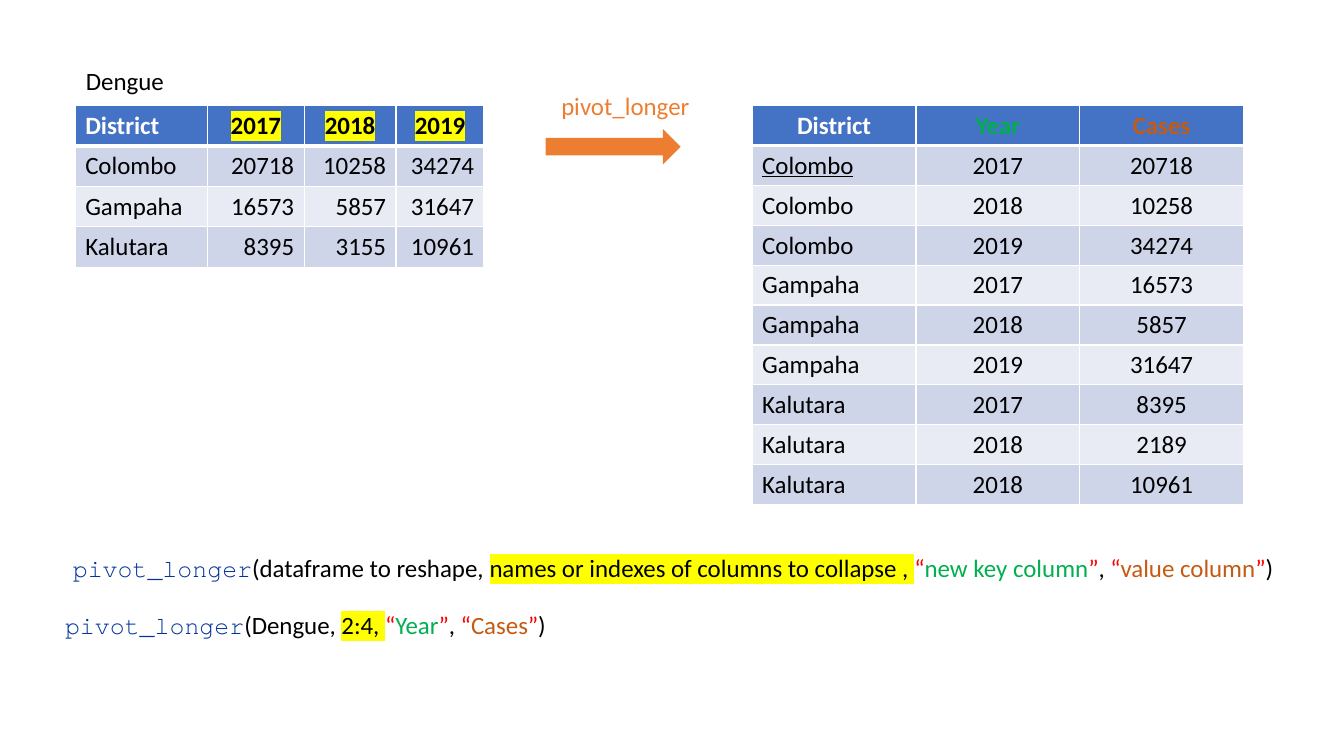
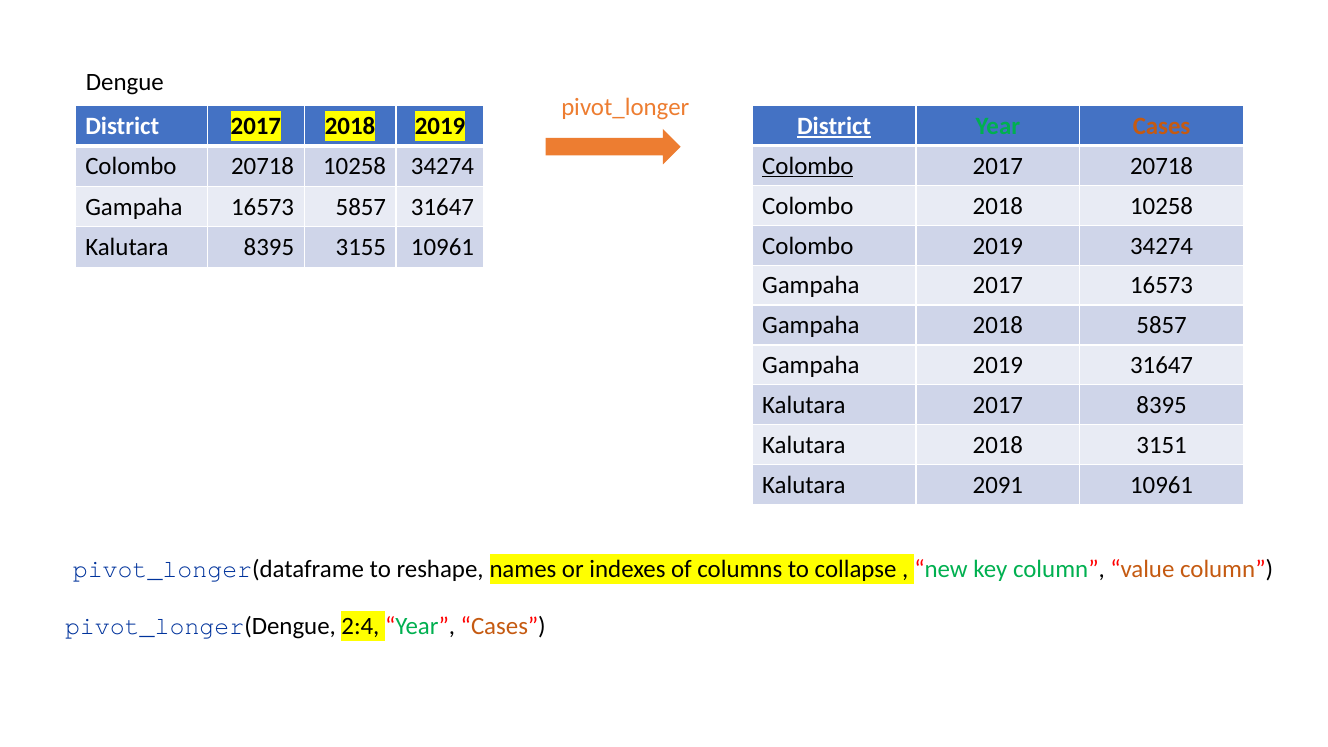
District underline: none -> present (834, 126)
2189: 2189 -> 3151 (1162, 445)
2018: 2018 -> 2091 (998, 485)
